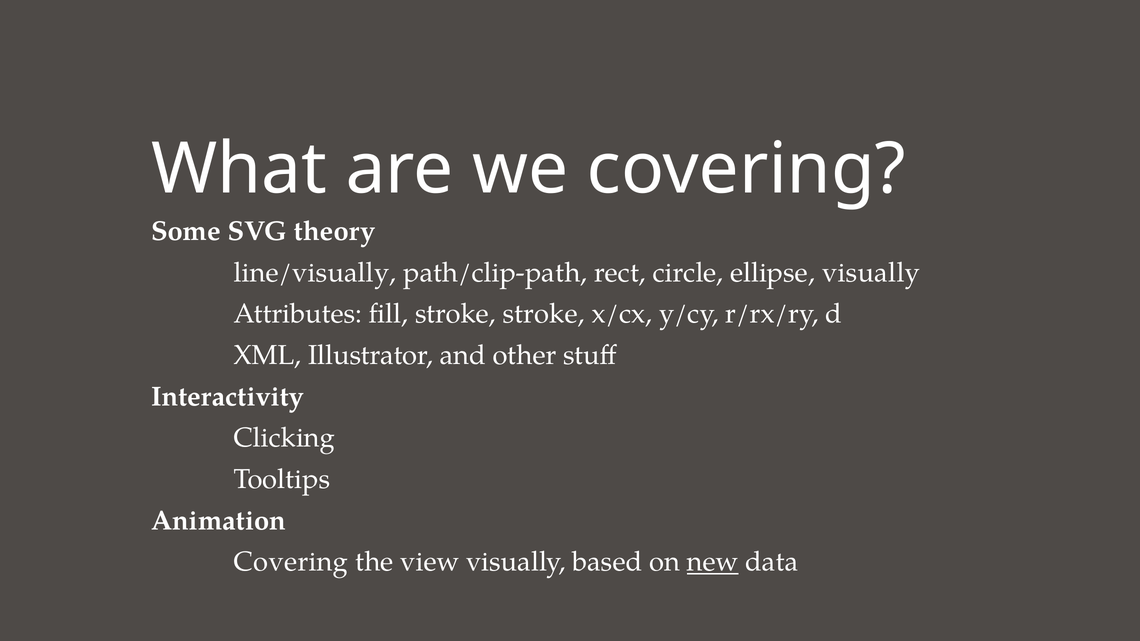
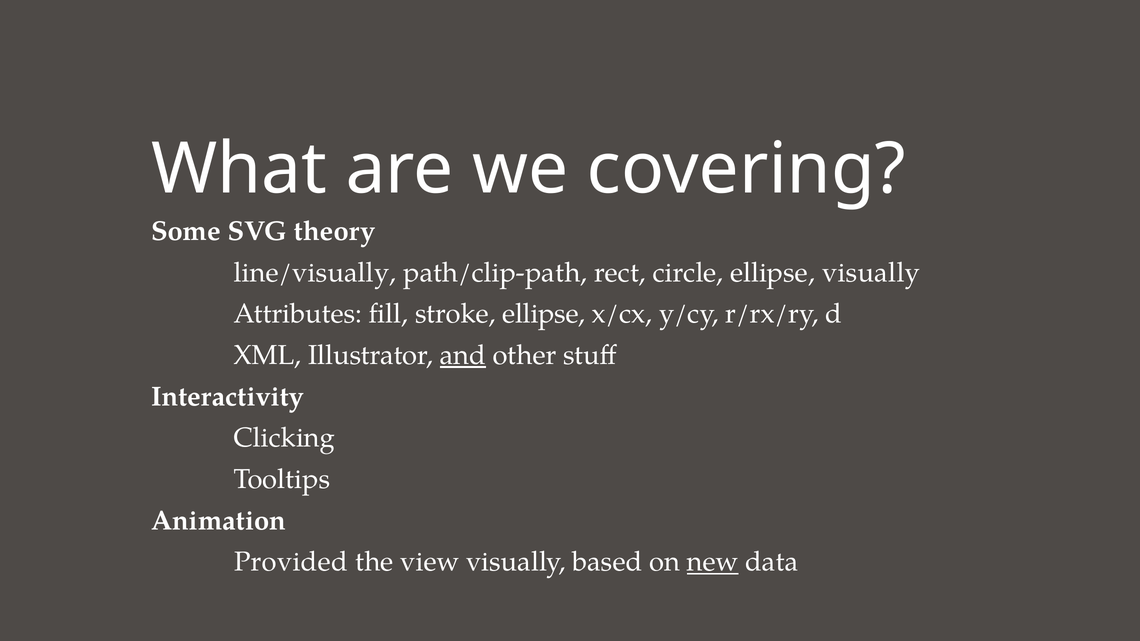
stroke stroke: stroke -> ellipse (544, 314)
and underline: none -> present (463, 355)
Covering: Covering -> Provided (291, 562)
